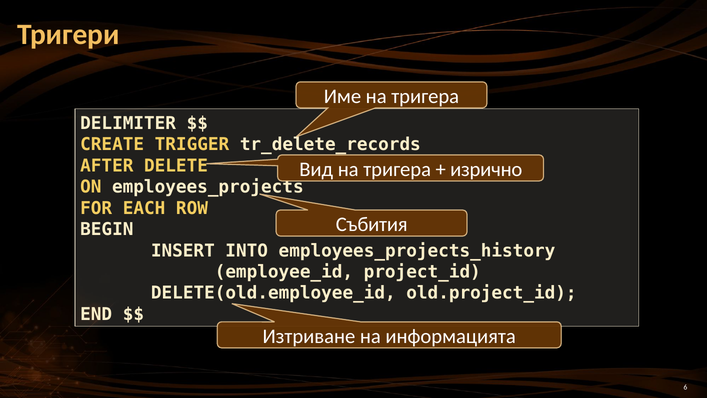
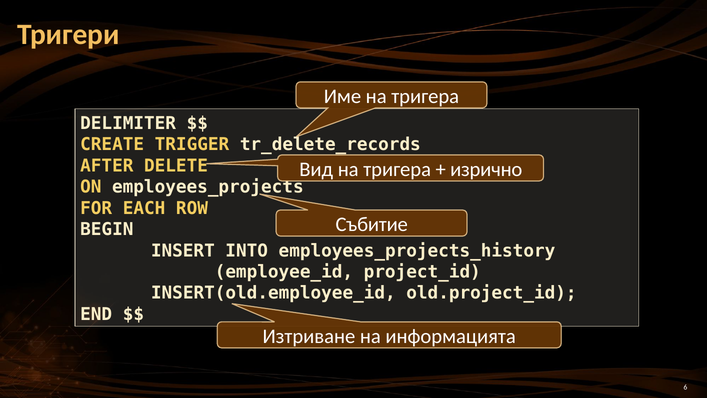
Събития: Събития -> Събитие (372, 224)
DELETE(old.employee_id: DELETE(old.employee_id -> INSERT(old.employee_id (273, 293)
